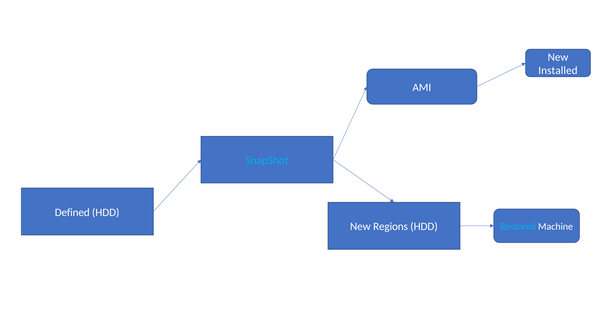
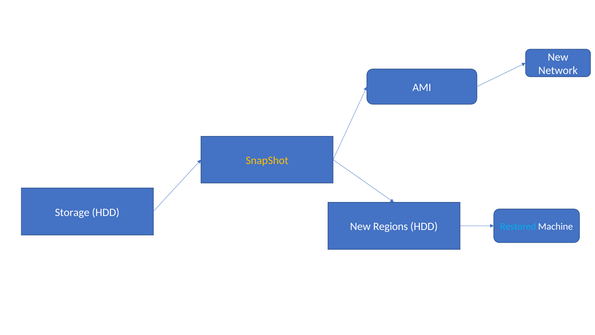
Installed: Installed -> Network (558, 70)
SnapShot colour: light blue -> yellow (267, 160)
Defined: Defined -> Storage (72, 212)
